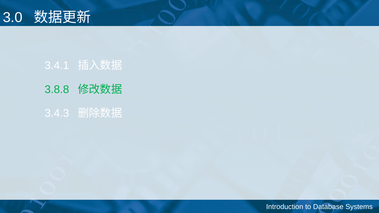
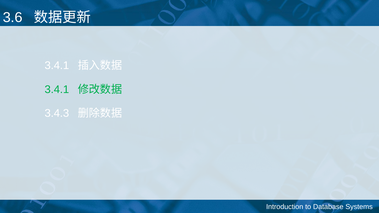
3.0: 3.0 -> 3.6 (13, 18)
3.8.8: 3.8.8 -> 3.4.1 (57, 89)
